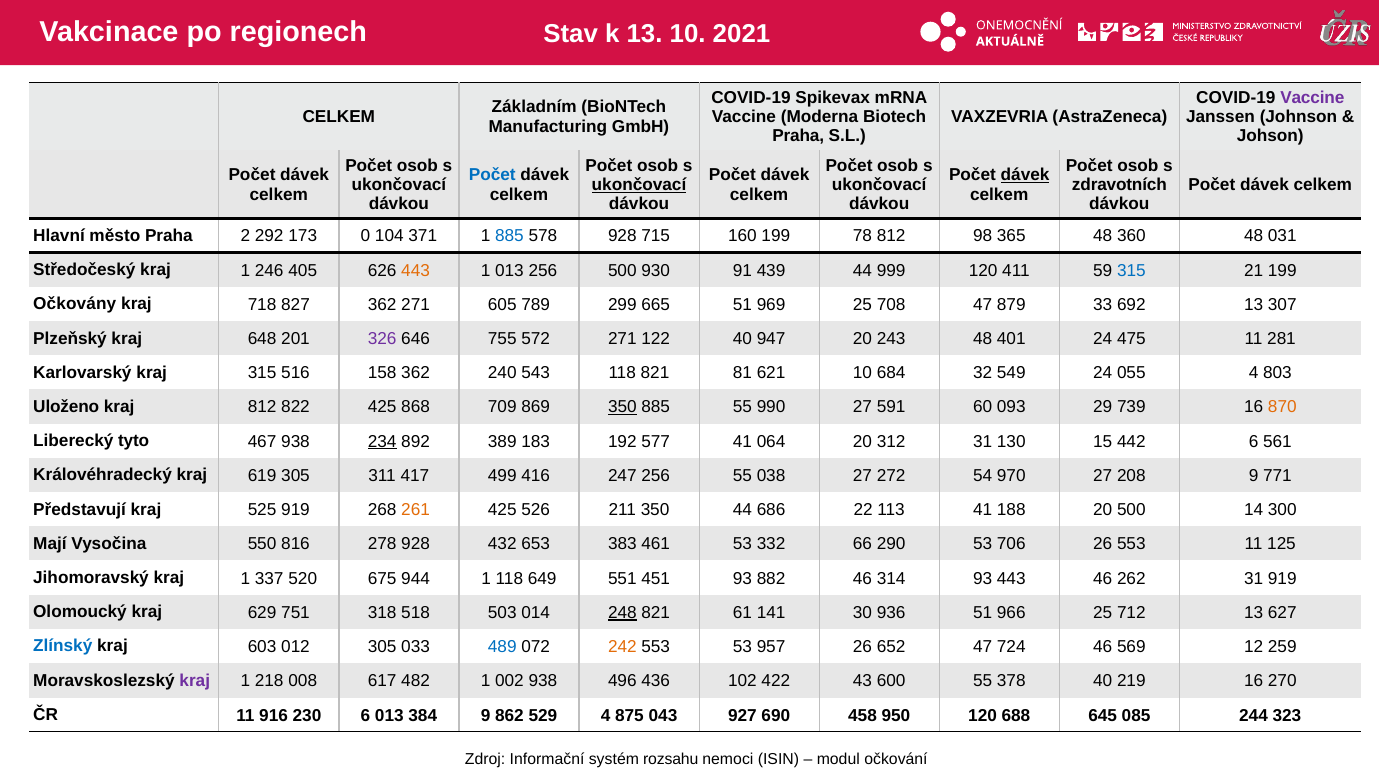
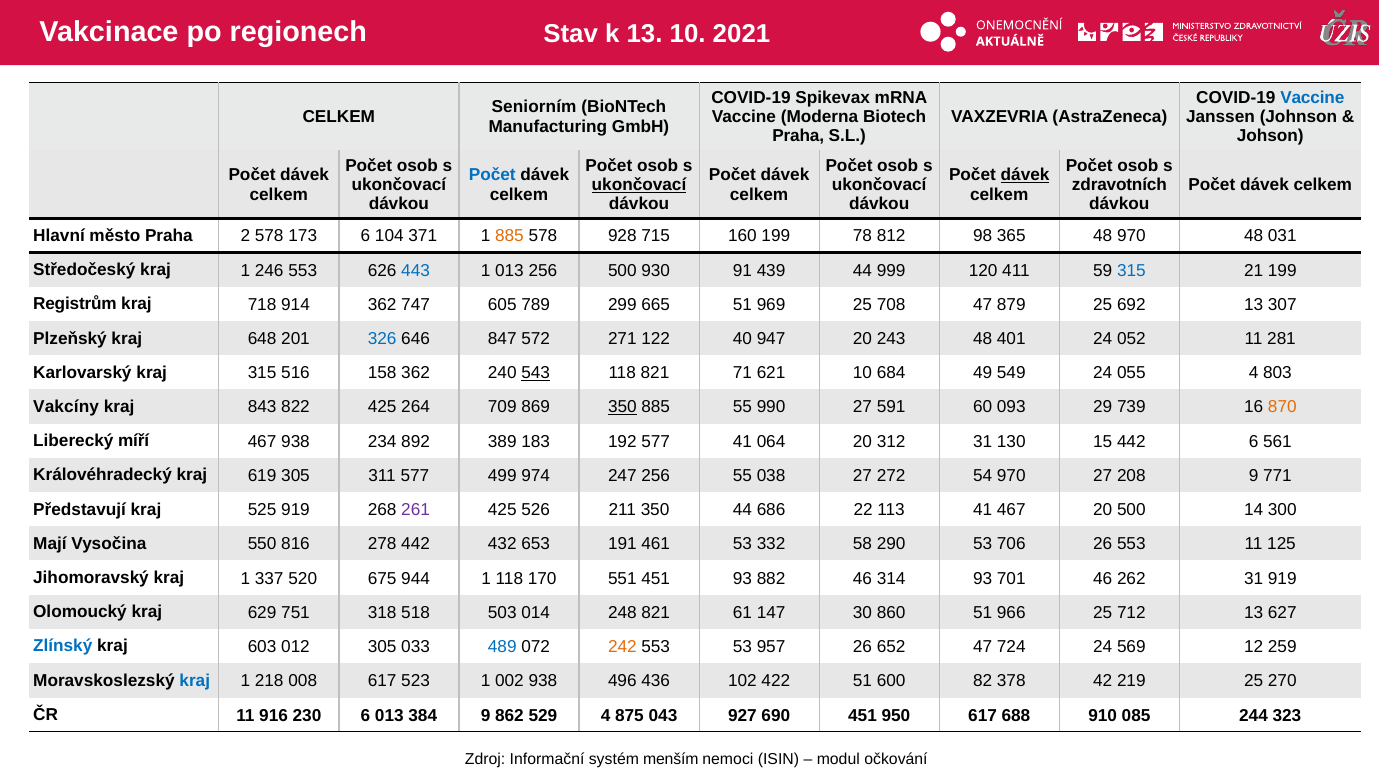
Vaccine colour: purple -> blue (1312, 98)
Základním: Základním -> Seniorním (534, 107)
2 292: 292 -> 578 (269, 236)
173 0: 0 -> 6 (365, 236)
885 colour: blue -> orange (509, 236)
48 360: 360 -> 970 (1131, 236)
246 405: 405 -> 553 (303, 270)
443 colour: orange -> blue (416, 270)
Očkovány: Očkovány -> Registrům (75, 304)
827: 827 -> 914 (295, 305)
362 271: 271 -> 747 (416, 305)
879 33: 33 -> 25 (1103, 305)
326 colour: purple -> blue (382, 339)
755: 755 -> 847 (502, 339)
475: 475 -> 052 (1131, 339)
543 underline: none -> present (536, 373)
81: 81 -> 71 (742, 373)
32: 32 -> 49 (983, 373)
Uloženo: Uloženo -> Vakcíny (66, 407)
kraj 812: 812 -> 843 (262, 407)
868: 868 -> 264 (416, 407)
tyto: tyto -> míří (134, 441)
234 underline: present -> none (382, 441)
311 417: 417 -> 577 (415, 476)
416: 416 -> 974 (536, 476)
261 colour: orange -> purple (416, 510)
41 188: 188 -> 467 (1011, 510)
278 928: 928 -> 442 (416, 544)
383: 383 -> 191 (622, 544)
66: 66 -> 58 (863, 544)
649: 649 -> 170 (542, 578)
93 443: 443 -> 701 (1011, 578)
248 underline: present -> none (622, 612)
141: 141 -> 147 (771, 612)
936: 936 -> 860 (891, 612)
724 46: 46 -> 24 (1103, 647)
kraj colour: purple -> blue (195, 680)
482: 482 -> 523 (416, 681)
422 43: 43 -> 51 (863, 681)
600 55: 55 -> 82 (983, 681)
378 40: 40 -> 42 (1103, 681)
219 16: 16 -> 25 (1254, 681)
690 458: 458 -> 451 (863, 715)
950 120: 120 -> 617 (983, 715)
645: 645 -> 910 (1103, 715)
rozsahu: rozsahu -> menším (671, 759)
